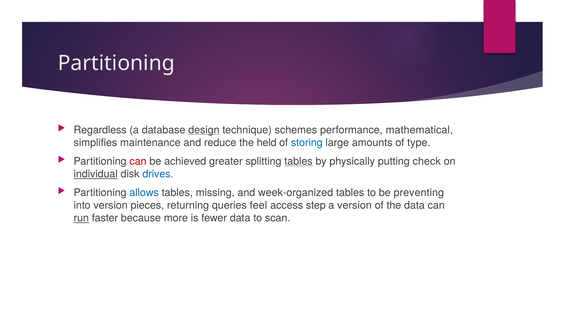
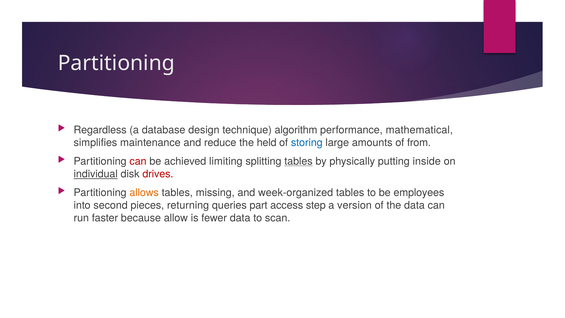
design underline: present -> none (204, 130)
schemes: schemes -> algorithm (296, 130)
type: type -> from (419, 143)
greater: greater -> limiting (226, 161)
check: check -> inside (427, 161)
drives colour: blue -> red (158, 174)
allows colour: blue -> orange (144, 192)
preventing: preventing -> employees (419, 192)
into version: version -> second (111, 205)
feel: feel -> part (259, 205)
run underline: present -> none (81, 218)
more: more -> allow (176, 218)
